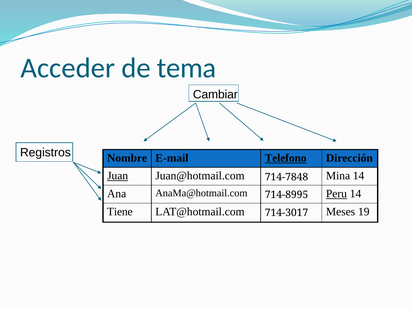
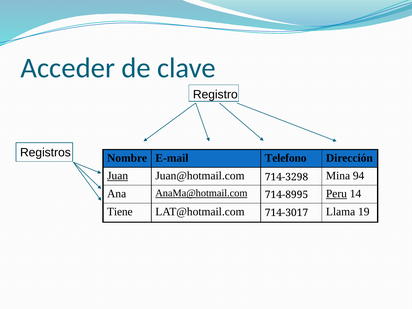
tema: tema -> clave (187, 68)
Cambiar: Cambiar -> Registro (215, 95)
Telefono underline: present -> none (286, 158)
714-7848: 714-7848 -> 714-3298 (287, 177)
Mina 14: 14 -> 94 (359, 176)
AnaMa@hotmail.com underline: none -> present (201, 193)
Meses: Meses -> Llama (341, 212)
